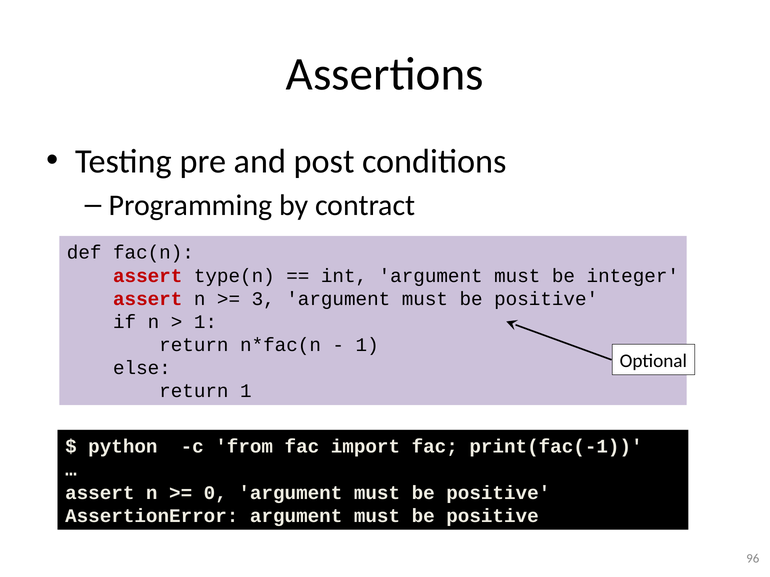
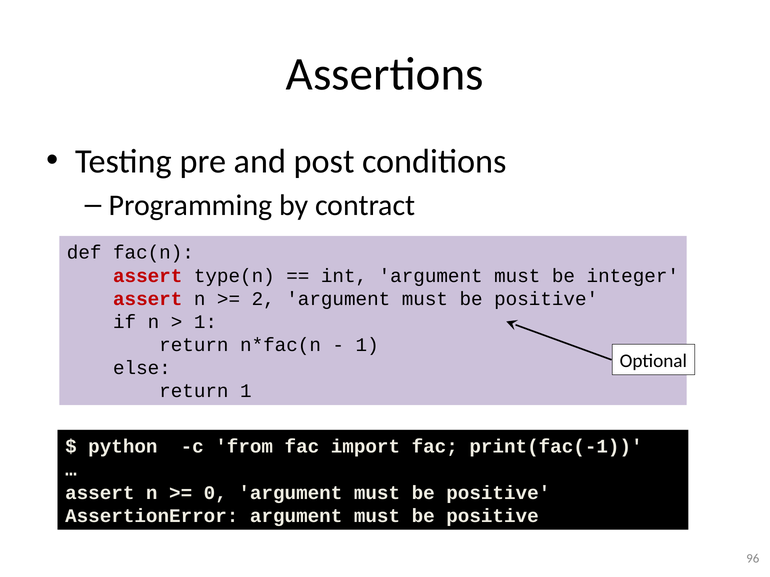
3: 3 -> 2 (263, 299)
